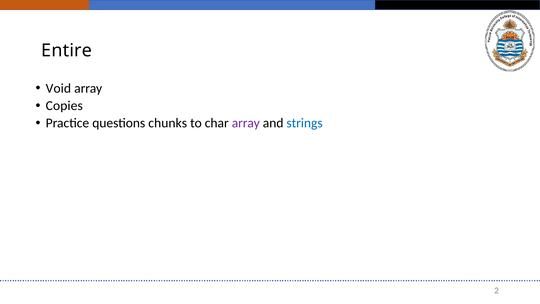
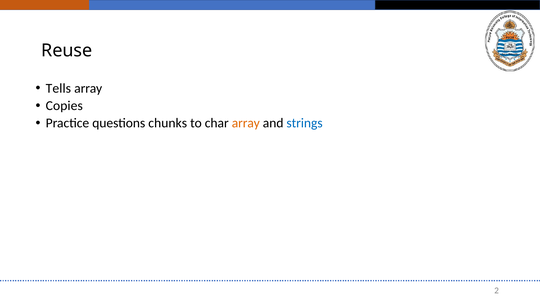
Entire: Entire -> Reuse (67, 51)
Void: Void -> Tells (58, 88)
array colour: purple -> orange (246, 123)
